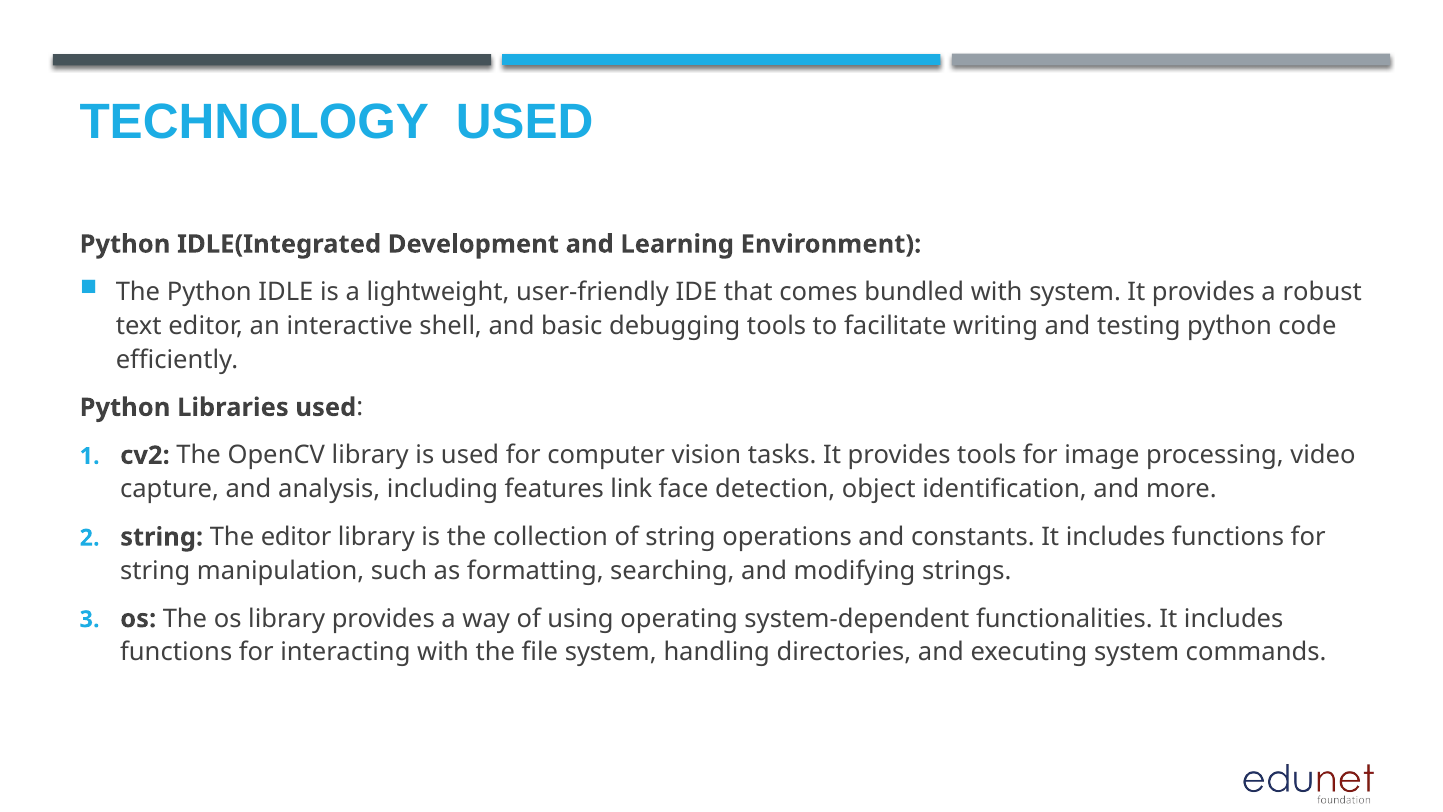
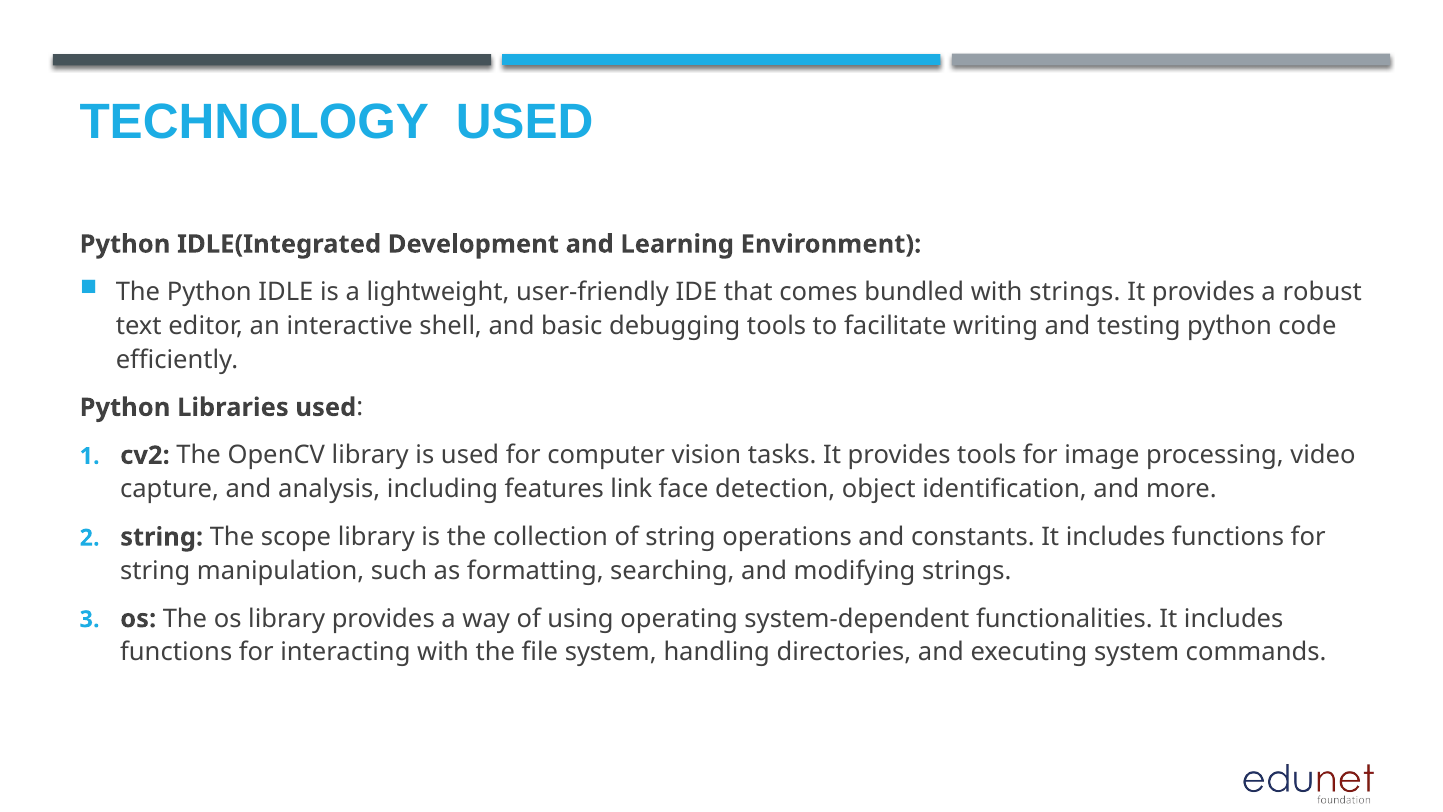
with system: system -> strings (1075, 292)
The editor: editor -> scope (296, 537)
